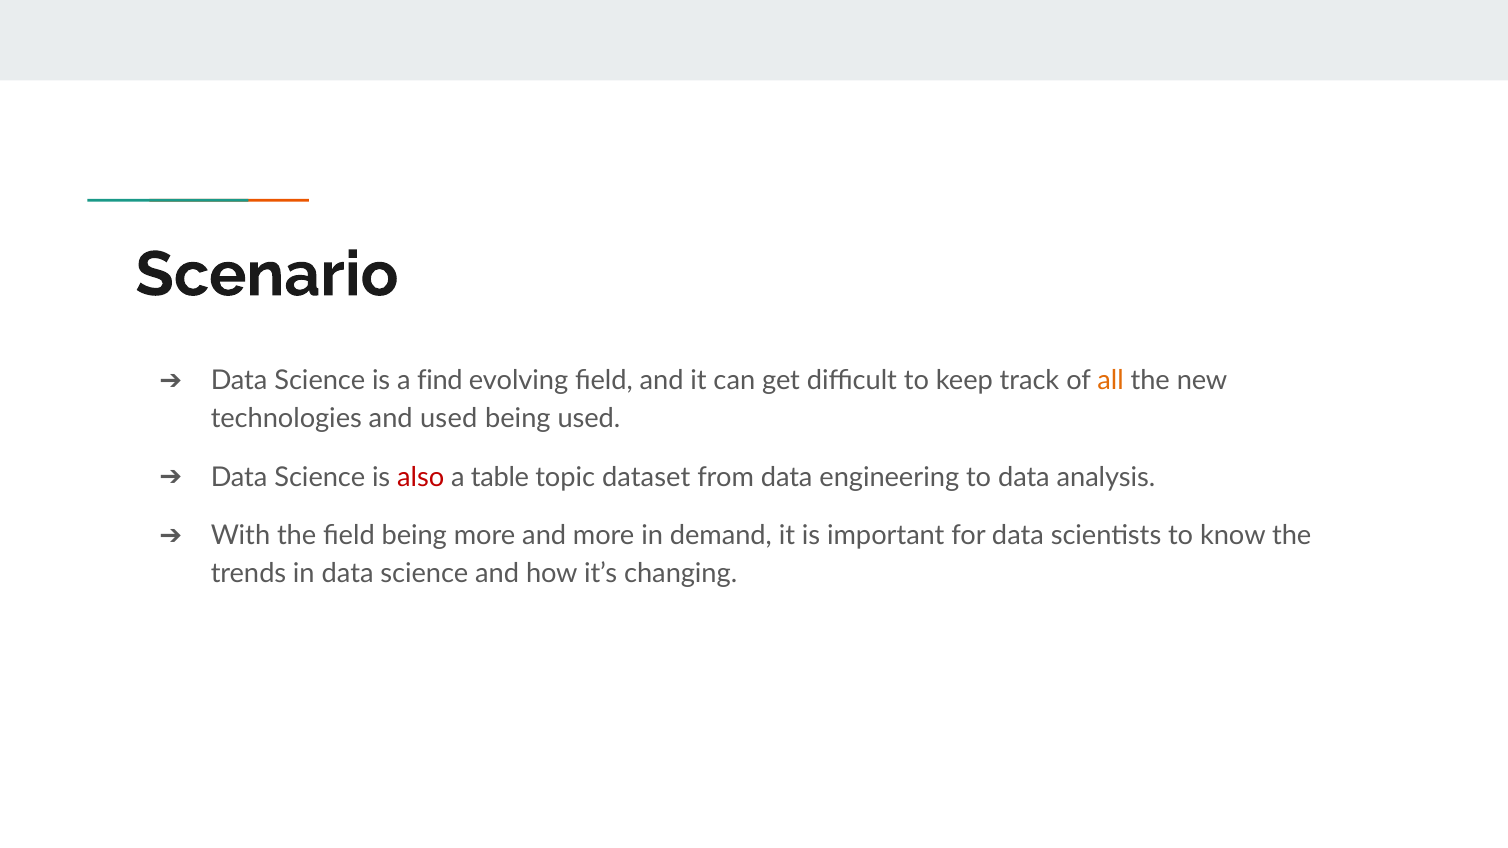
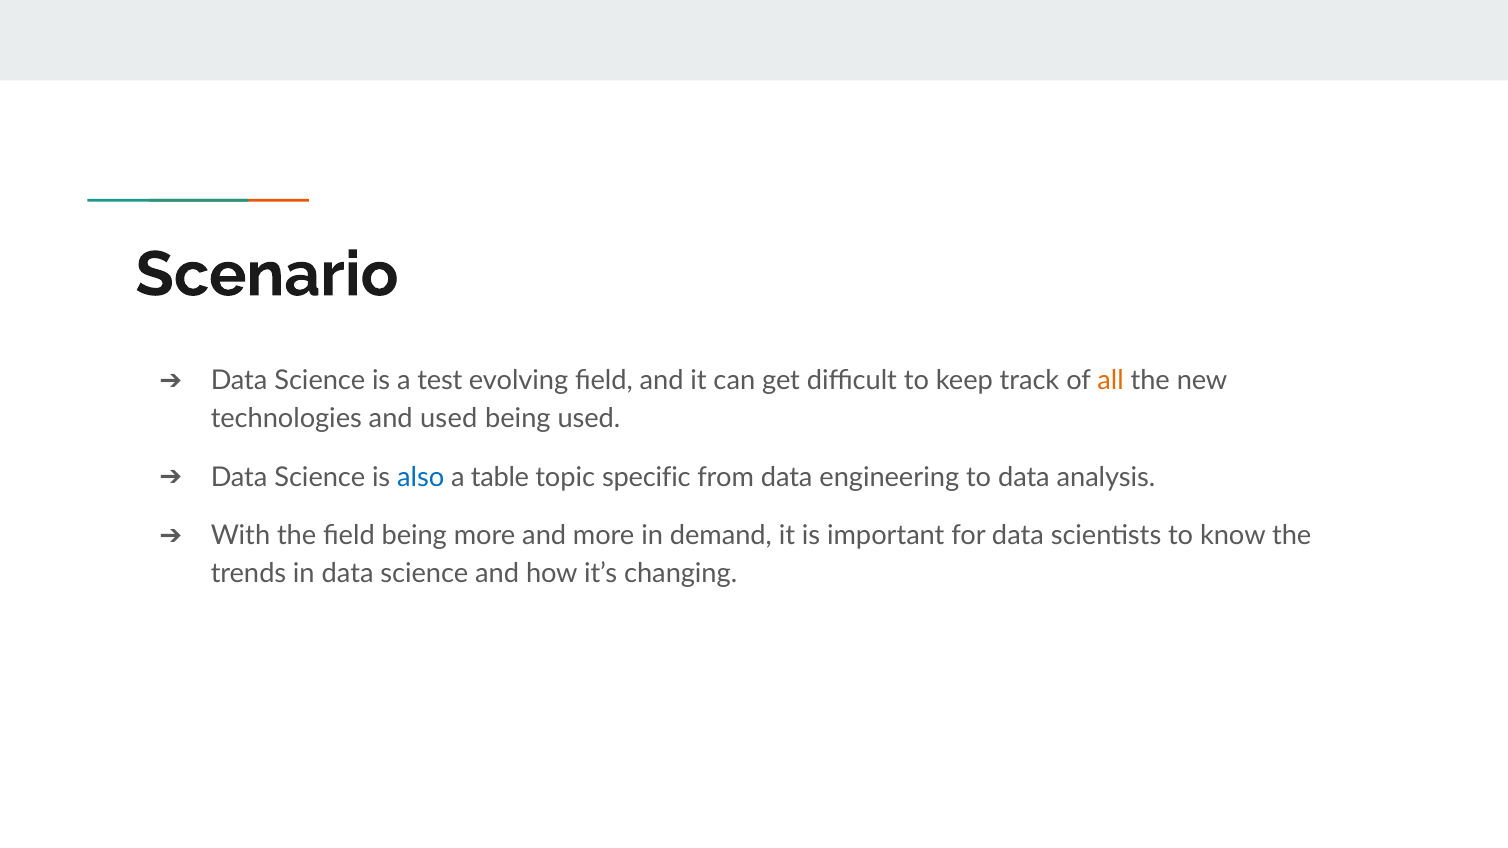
find: find -> test (440, 381)
also colour: red -> blue (421, 477)
dataset: dataset -> specific (646, 477)
